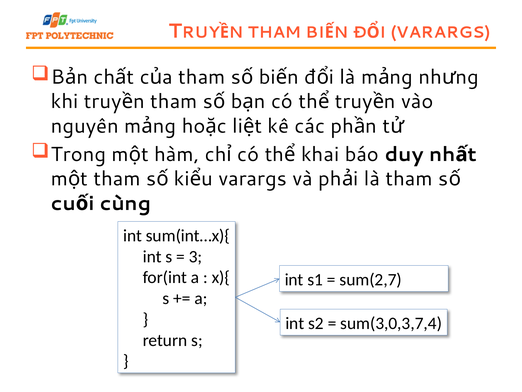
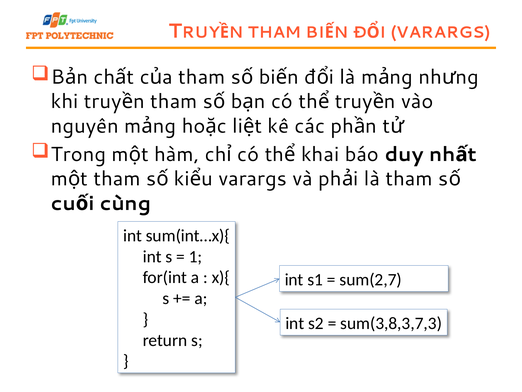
3: 3 -> 1 (196, 256)
sum(3,0,3,7,4: sum(3,0,3,7,4 -> sum(3,8,3,7,3 (391, 323)
